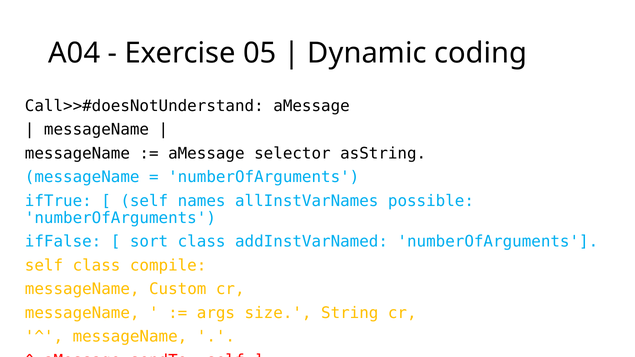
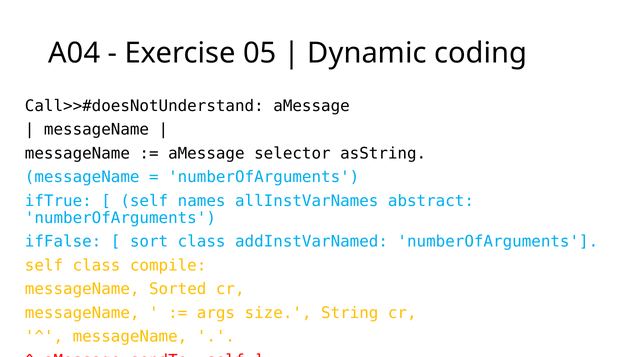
possible: possible -> abstract (431, 201)
Custom: Custom -> Sorted (178, 289)
